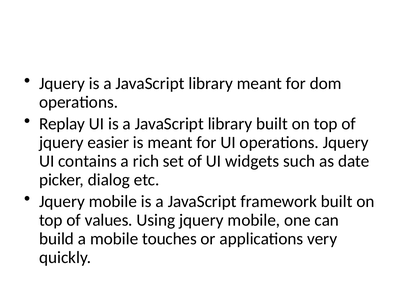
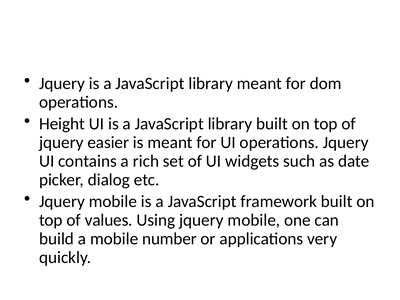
Replay: Replay -> Height (62, 124)
touches: touches -> number (170, 239)
